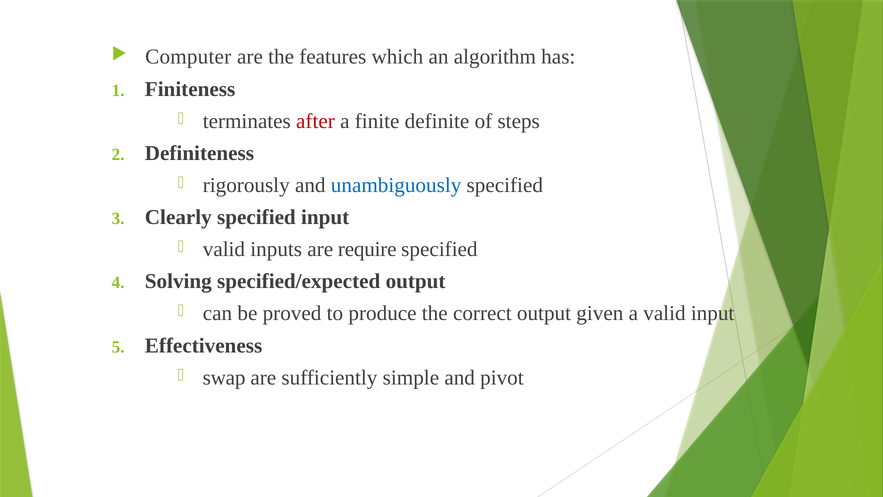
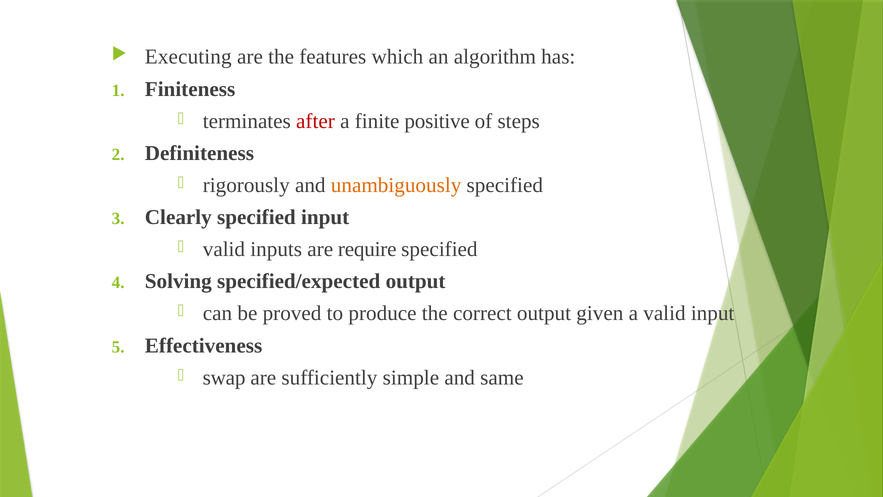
Computer: Computer -> Executing (188, 57)
definite: definite -> positive (437, 121)
unambiguously colour: blue -> orange (396, 185)
pivot: pivot -> same (502, 377)
